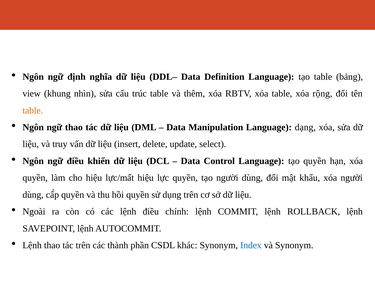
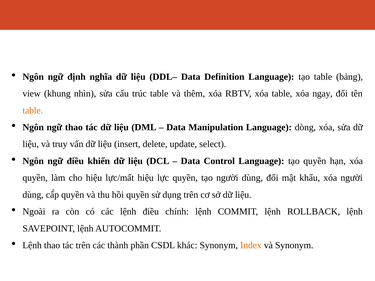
rộng: rộng -> ngay (322, 94)
dạng: dạng -> dòng (305, 127)
Index colour: blue -> orange (251, 246)
